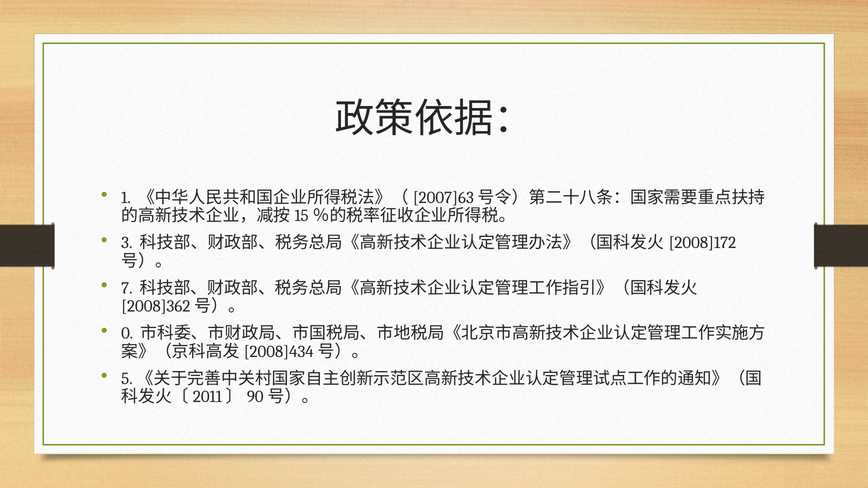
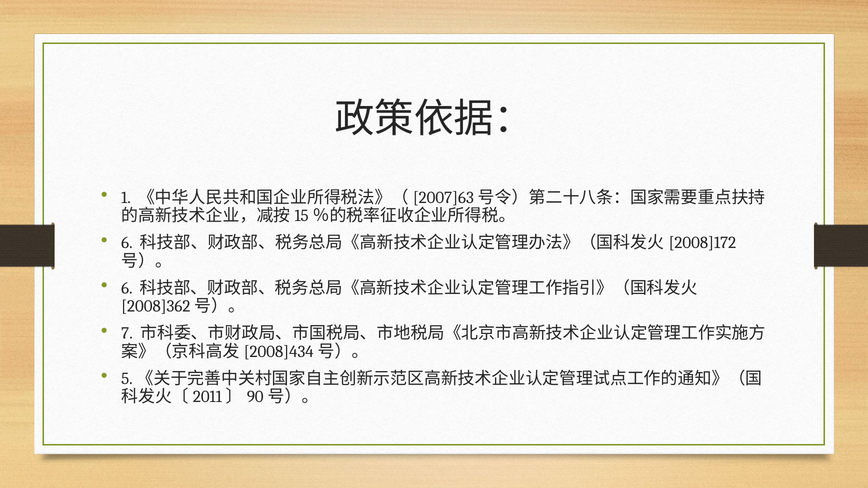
3: 3 -> 6 (127, 243)
7: 7 -> 6 (127, 288)
0: 0 -> 7 (127, 334)
